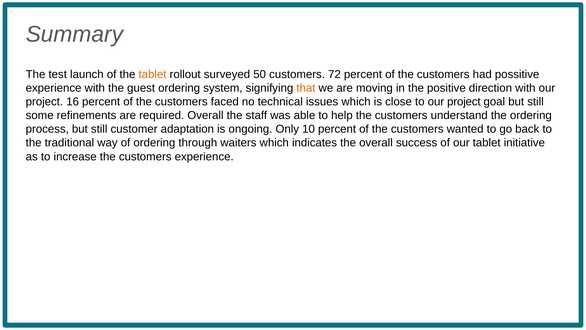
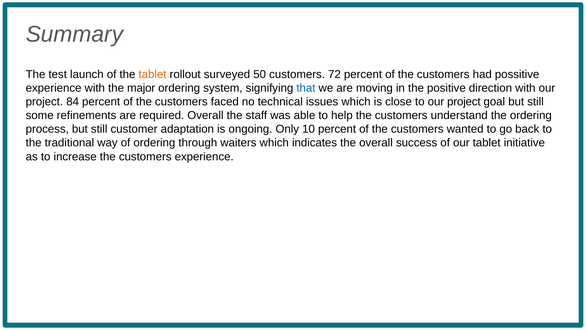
guest: guest -> major (141, 88)
that colour: orange -> blue (306, 88)
16: 16 -> 84 (73, 102)
